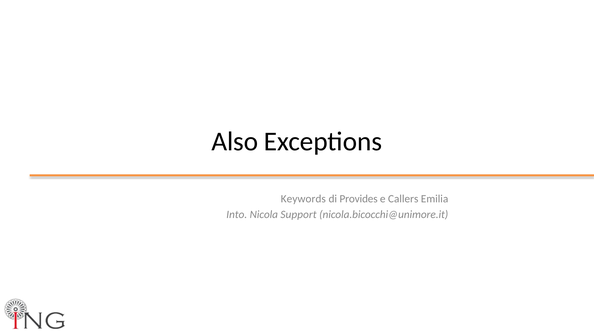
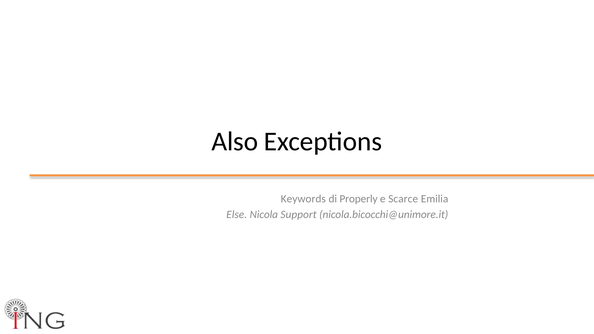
Provides: Provides -> Properly (359, 199)
Callers: Callers -> Scarce (403, 199)
Into: Into -> Else (237, 215)
